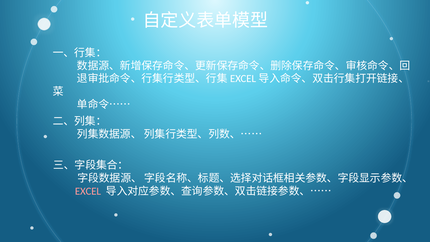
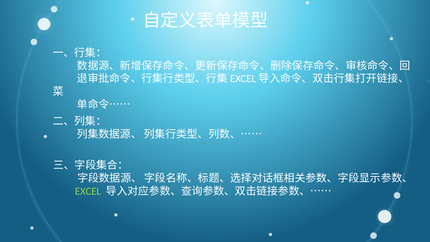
EXCEL colour: pink -> light green (88, 191)
